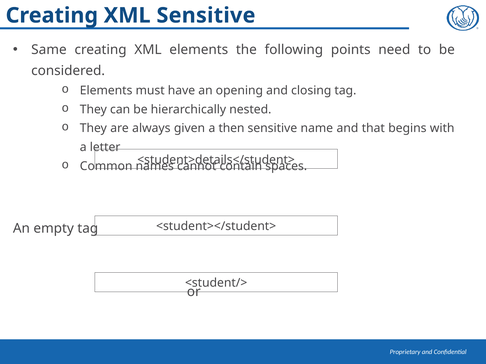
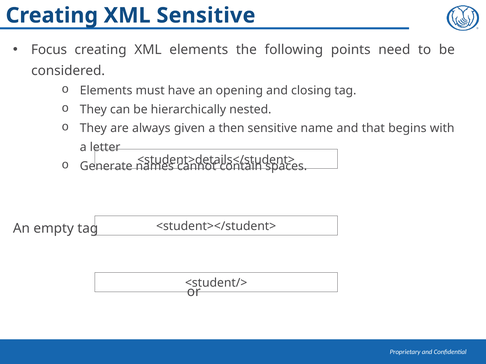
Same: Same -> Focus (49, 50)
Common: Common -> Generate (106, 166)
